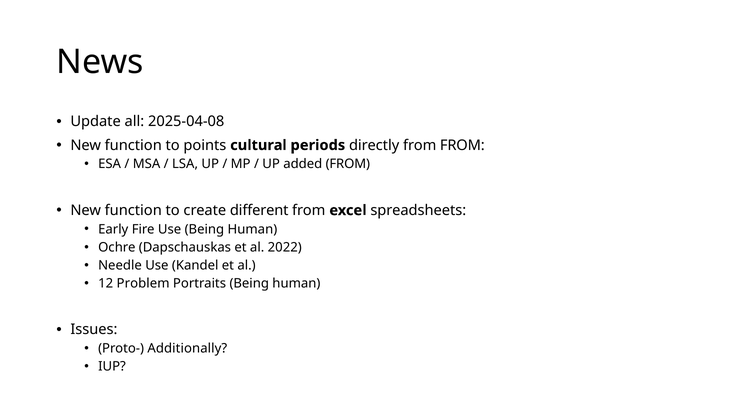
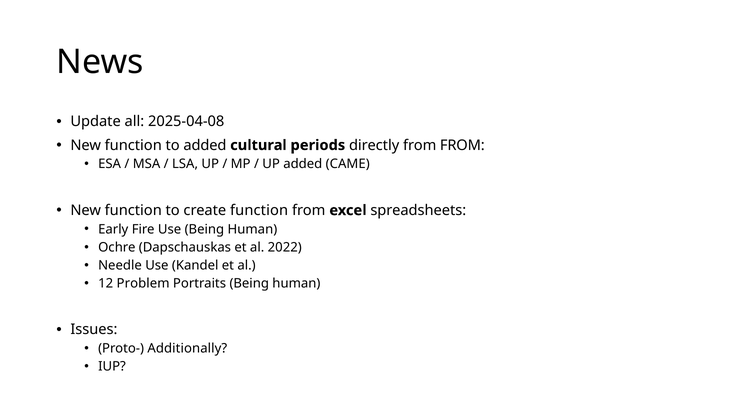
to points: points -> added (205, 145)
added FROM: FROM -> CAME (348, 164)
create different: different -> function (259, 210)
